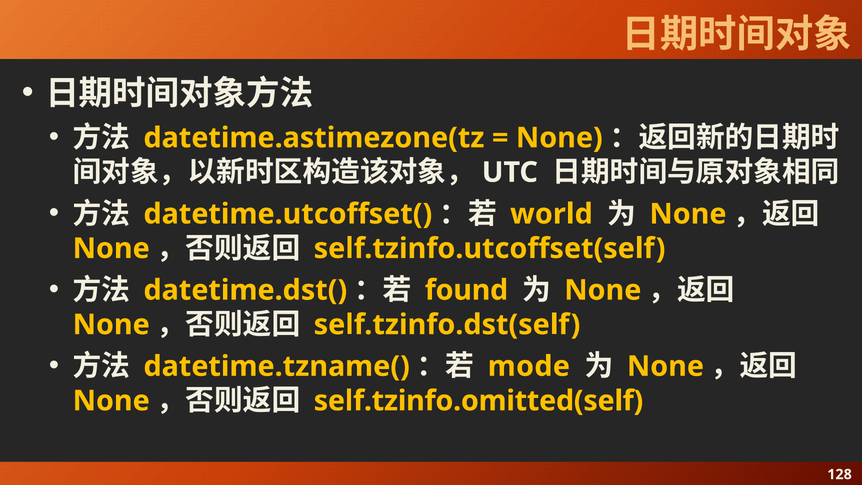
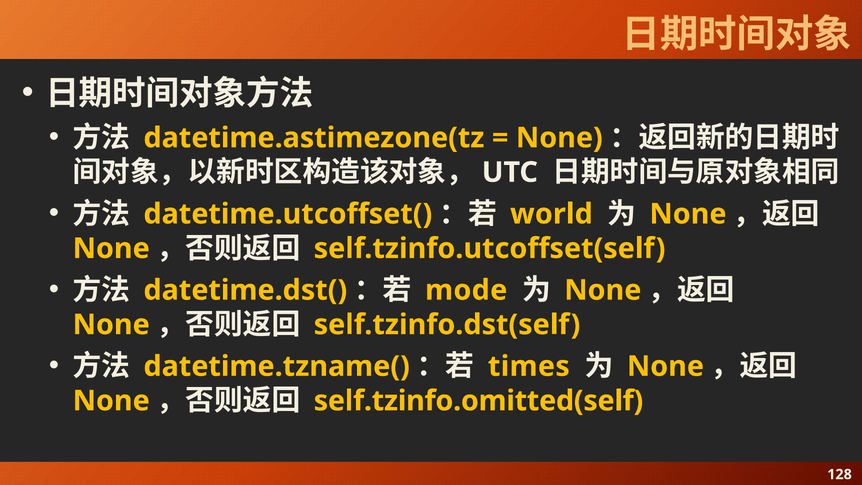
found: found -> mode (466, 290)
mode: mode -> times (529, 366)
